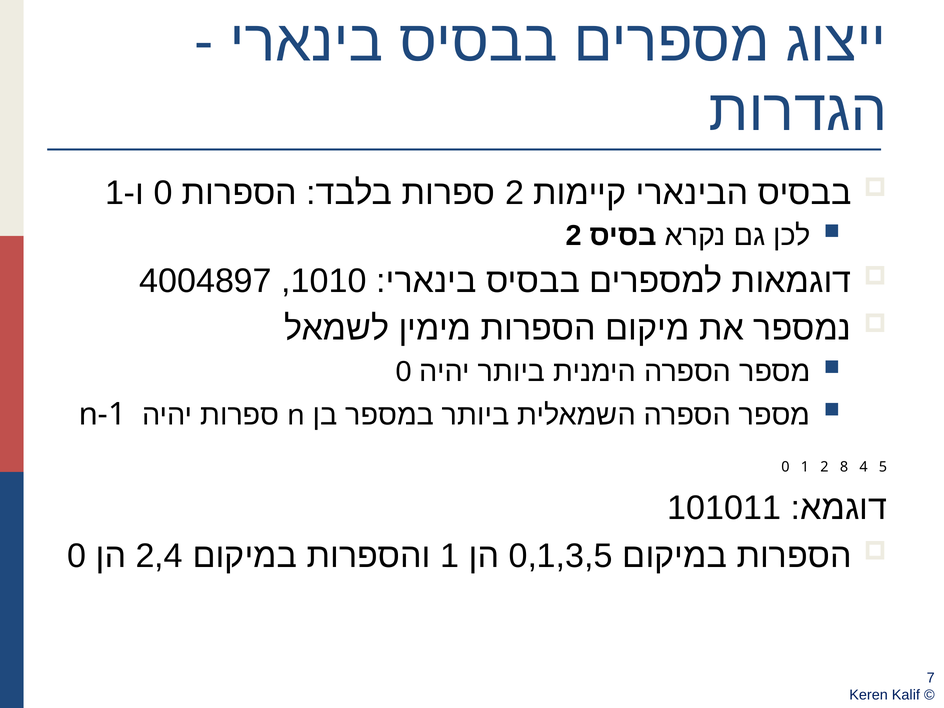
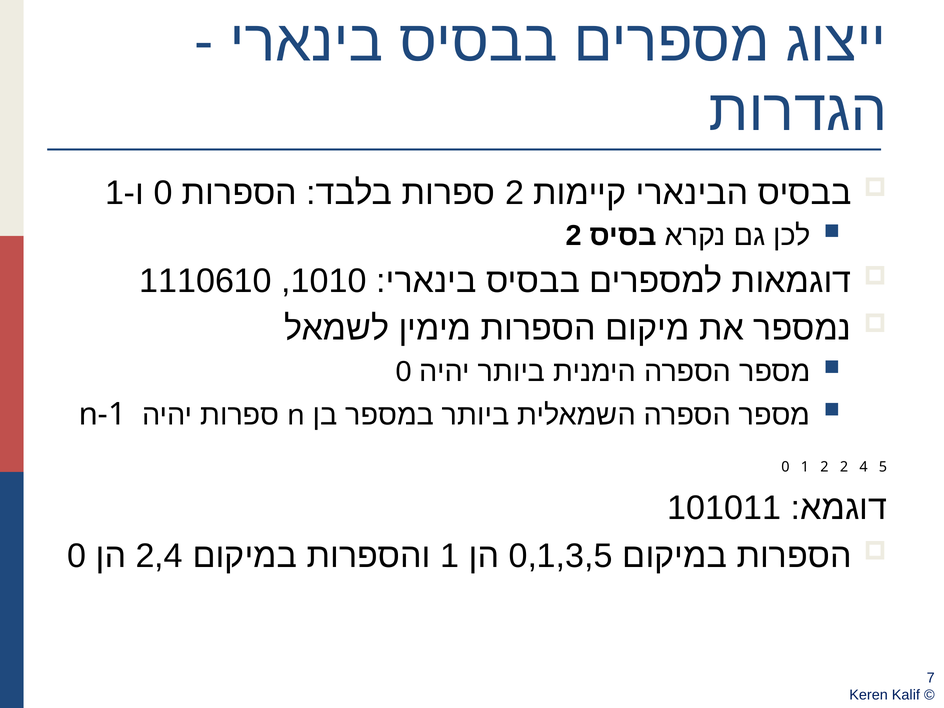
4004897: 4004897 -> 1110610 (206, 281)
2 8: 8 -> 2 (844, 467)
